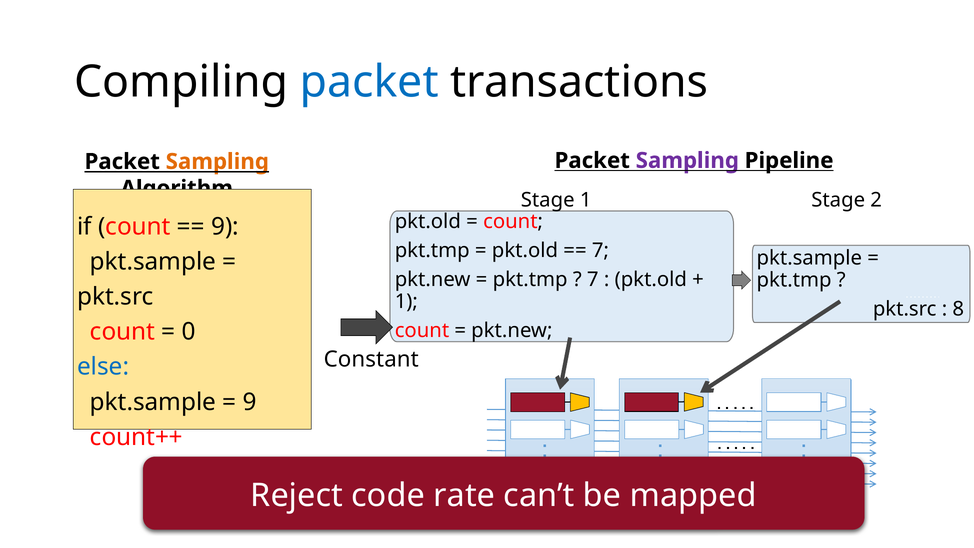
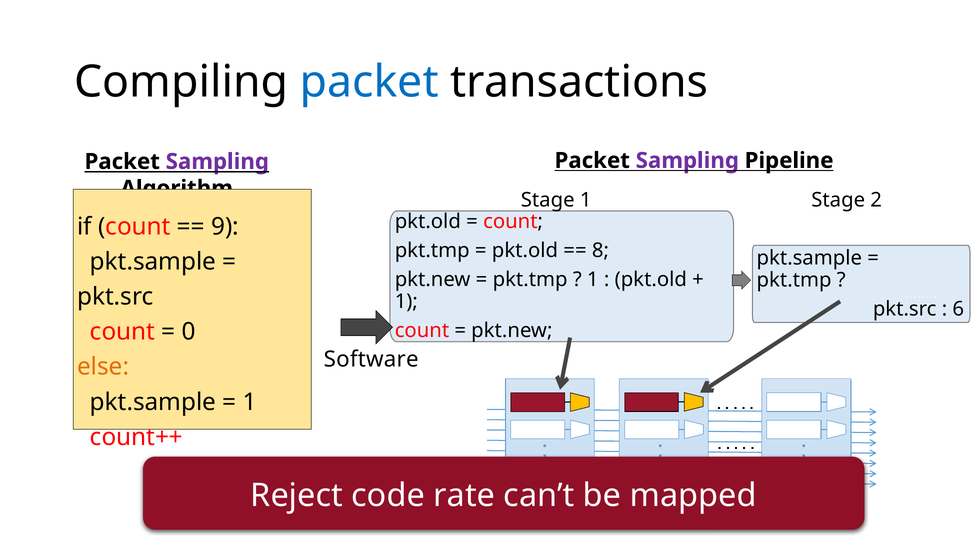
Sampling colour: orange -> purple (217, 162)
7: 7 -> 8 (600, 251)
7: 7 -> 1 (593, 280)
8: 8 -> 6 (958, 309)
Constant: Constant -> Software (371, 359)
else colour: blue -> orange (103, 367)
9: 9 -> 1 (250, 402)
